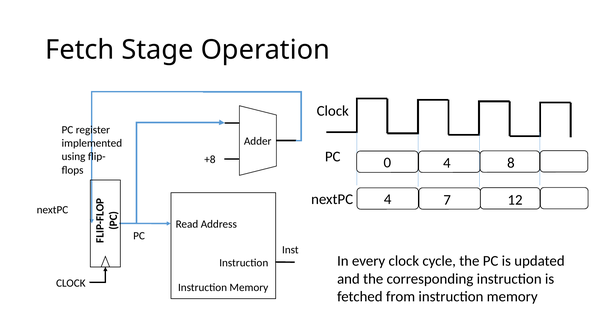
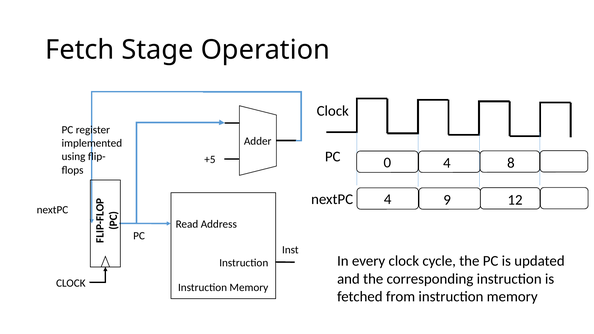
+8: +8 -> +5 (210, 160)
7: 7 -> 9 (447, 200)
